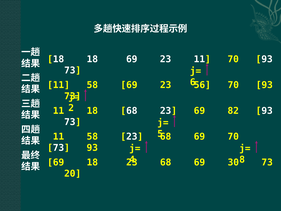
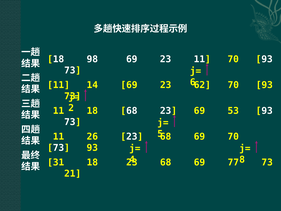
18 18: 18 -> 98 (92, 59)
58: 58 -> 14 (92, 85)
56: 56 -> 62 (202, 85)
82: 82 -> 53 (233, 111)
58: 58 -> 26 (92, 136)
69: 69 -> 31 (56, 162)
30: 30 -> 77 (233, 162)
20: 20 -> 21 (73, 173)
